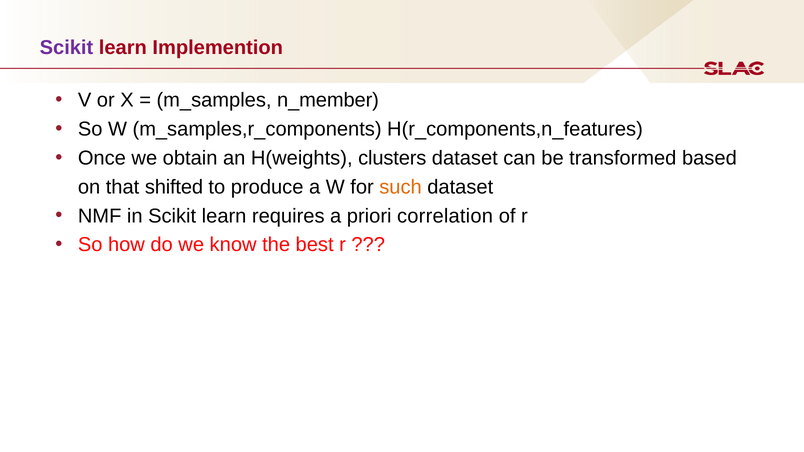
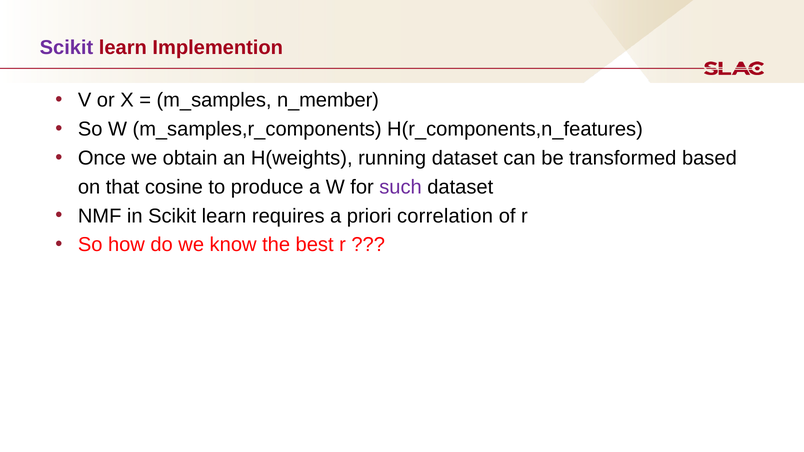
clusters: clusters -> running (392, 158)
shifted: shifted -> cosine (174, 187)
such colour: orange -> purple (401, 187)
